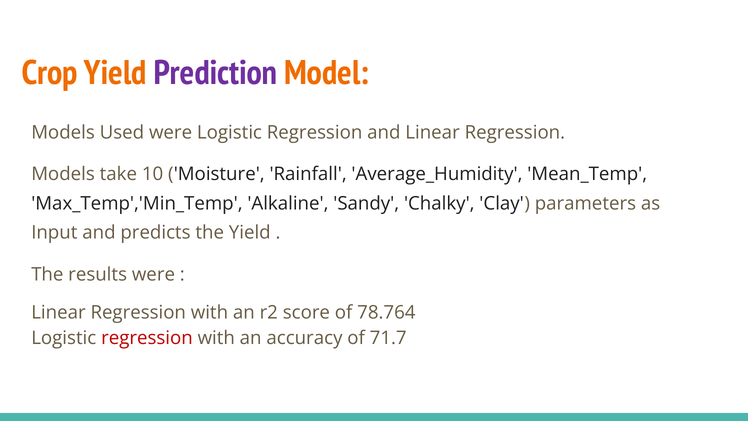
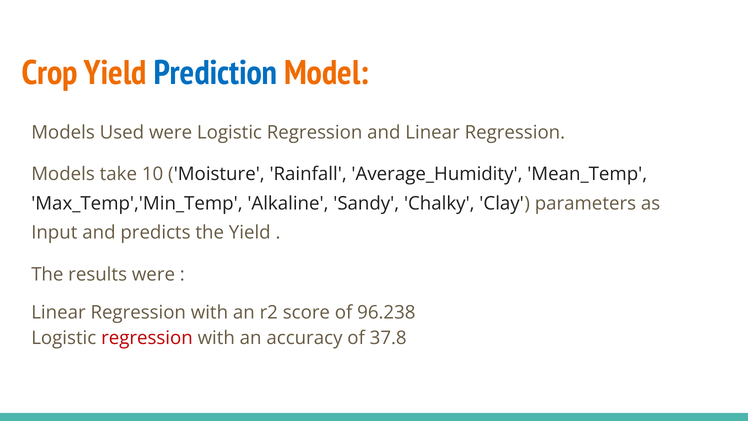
Prediction colour: purple -> blue (216, 73)
78.764: 78.764 -> 96.238 (386, 312)
71.7: 71.7 -> 37.8 (388, 338)
